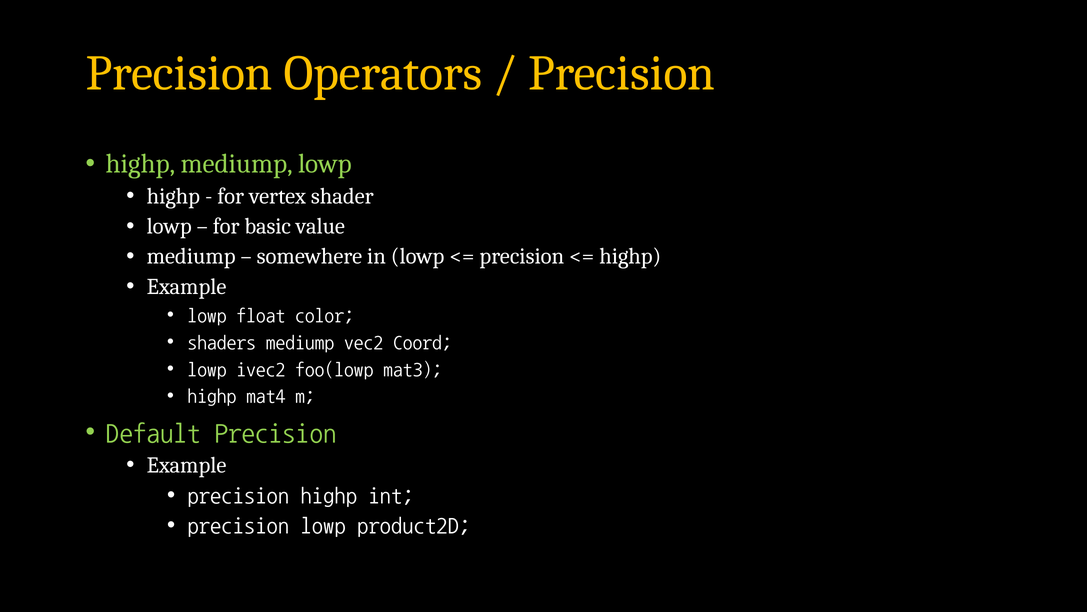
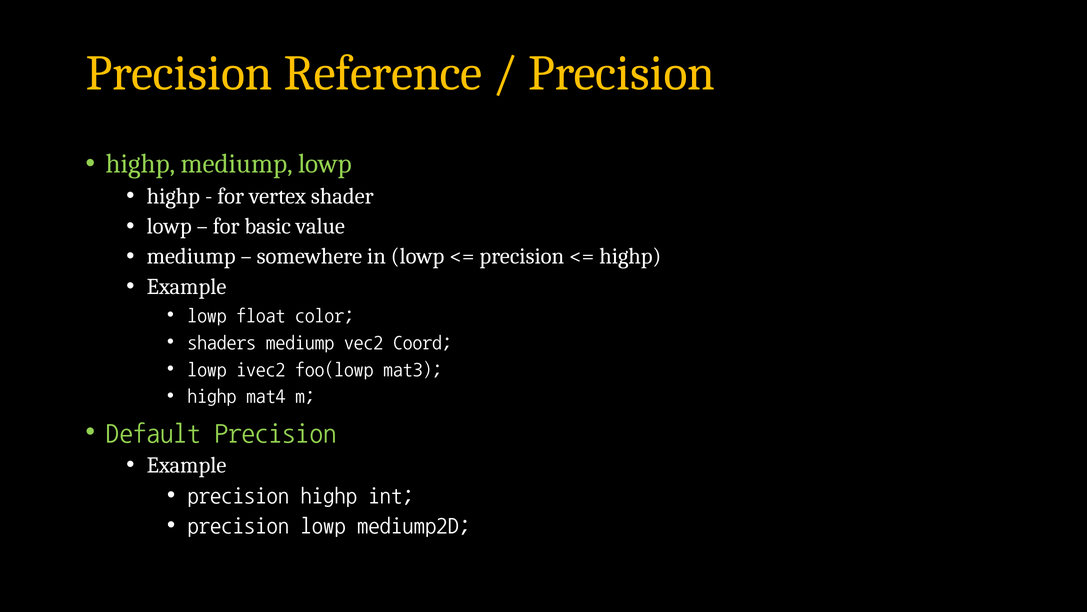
Operators: Operators -> Reference (383, 73)
product2D: product2D -> mediump2D (414, 525)
